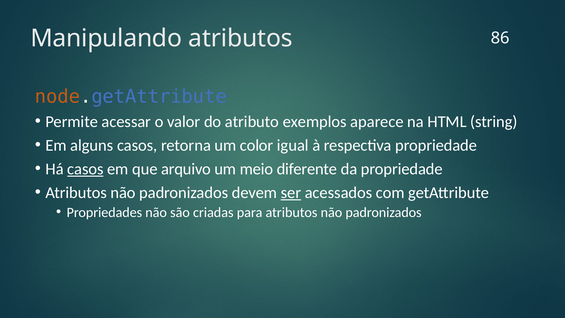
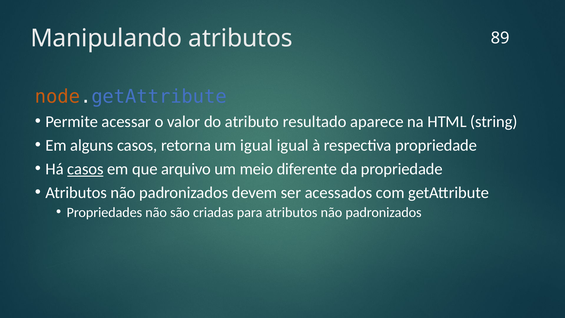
86: 86 -> 89 (500, 38)
exemplos: exemplos -> resultado (315, 122)
um color: color -> igual (256, 145)
ser underline: present -> none (291, 193)
